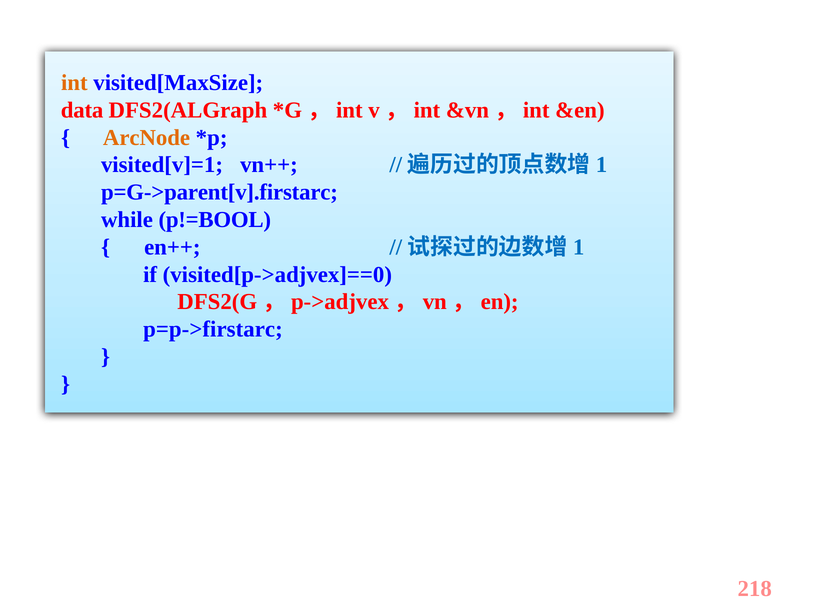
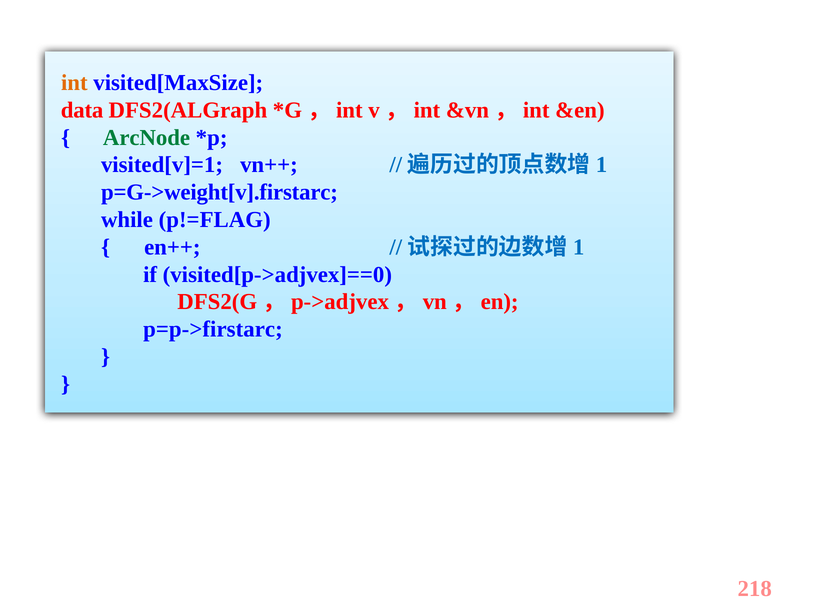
ArcNode colour: orange -> green (147, 137)
p=G->parent[v].firstarc: p=G->parent[v].firstarc -> p=G->weight[v].firstarc (219, 192)
p!=BOOL: p!=BOOL -> p!=FLAG (215, 220)
